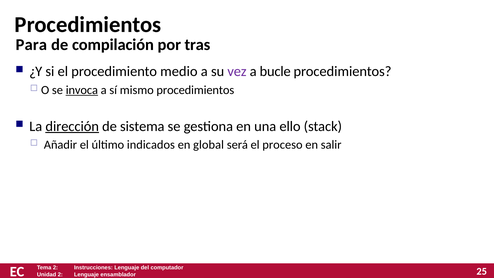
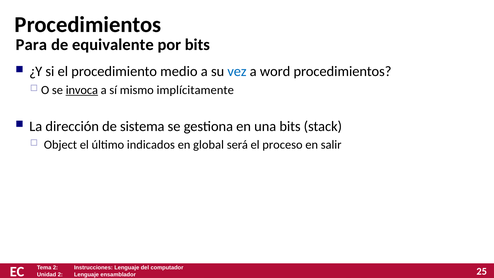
compilación: compilación -> equivalente (113, 45)
por tras: tras -> bits (197, 45)
vez colour: purple -> blue (237, 72)
bucle: bucle -> word (275, 72)
mismo procedimientos: procedimientos -> implícitamente (195, 90)
dirección underline: present -> none (72, 126)
una ello: ello -> bits (290, 126)
Añadir: Añadir -> Object (60, 145)
